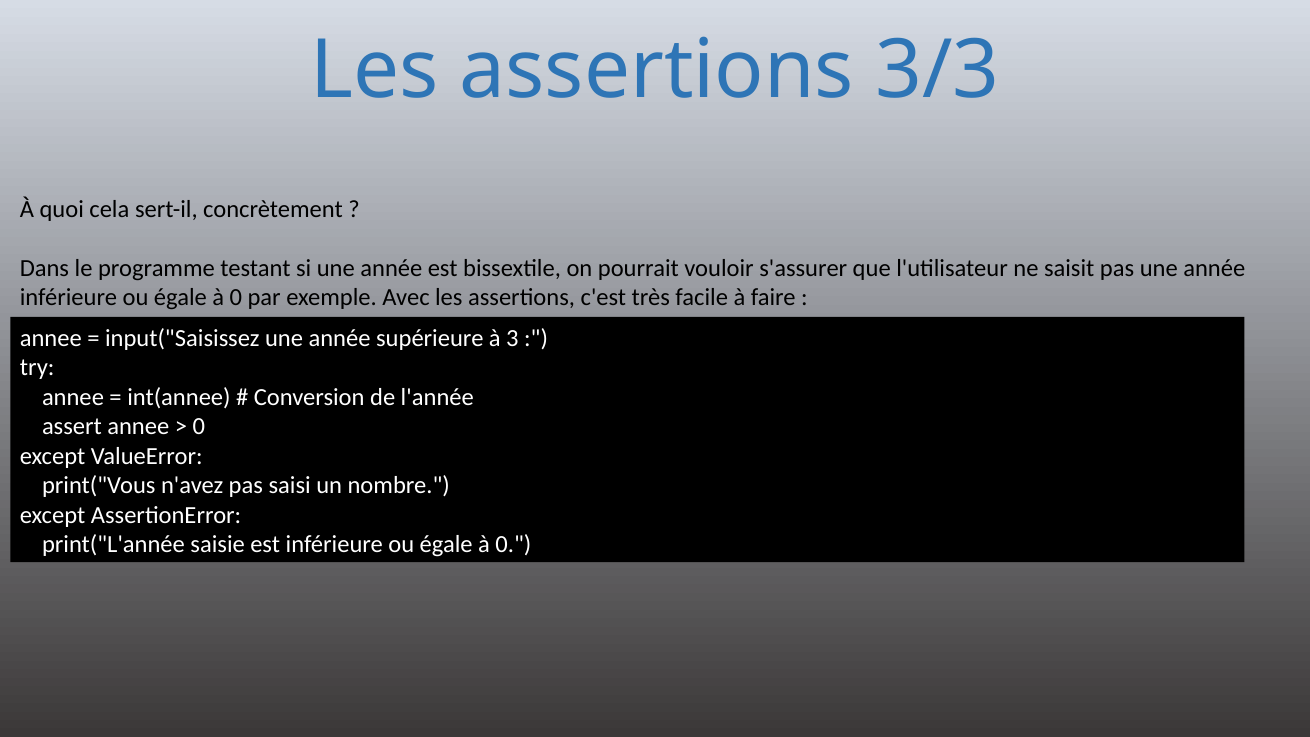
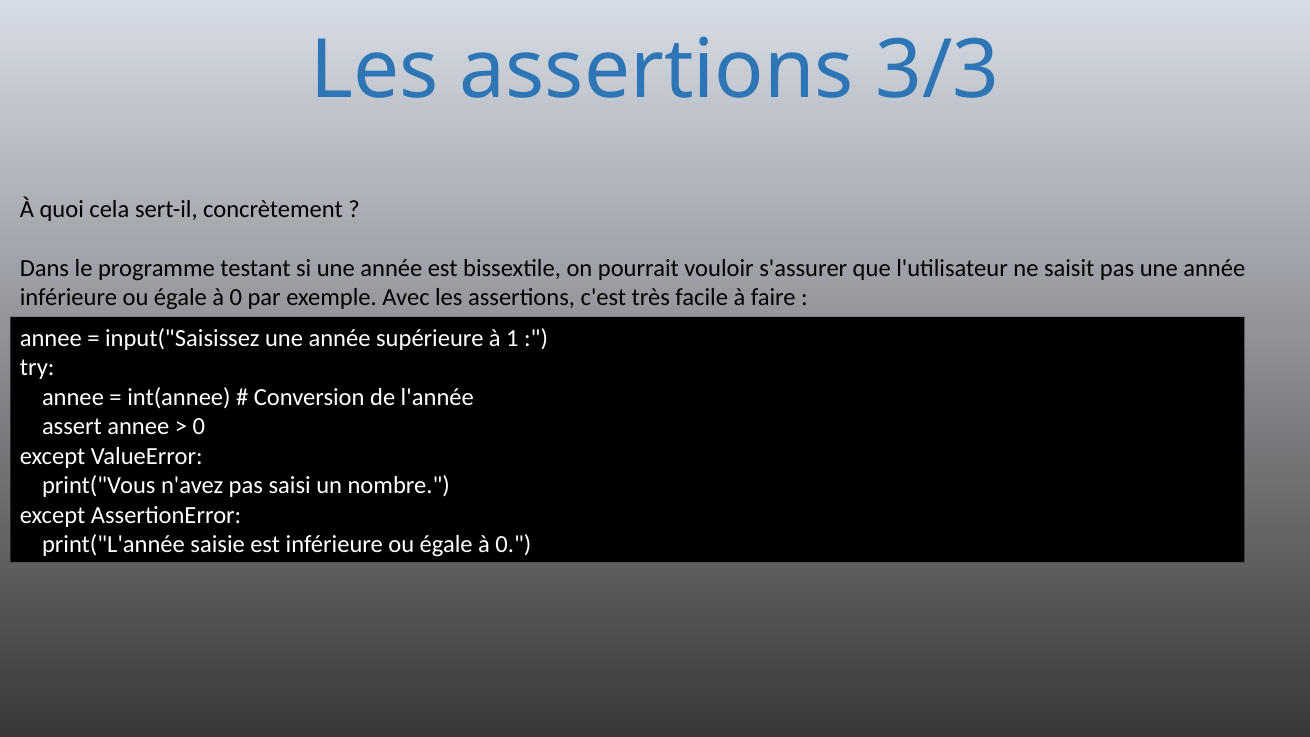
3: 3 -> 1 (512, 338)
